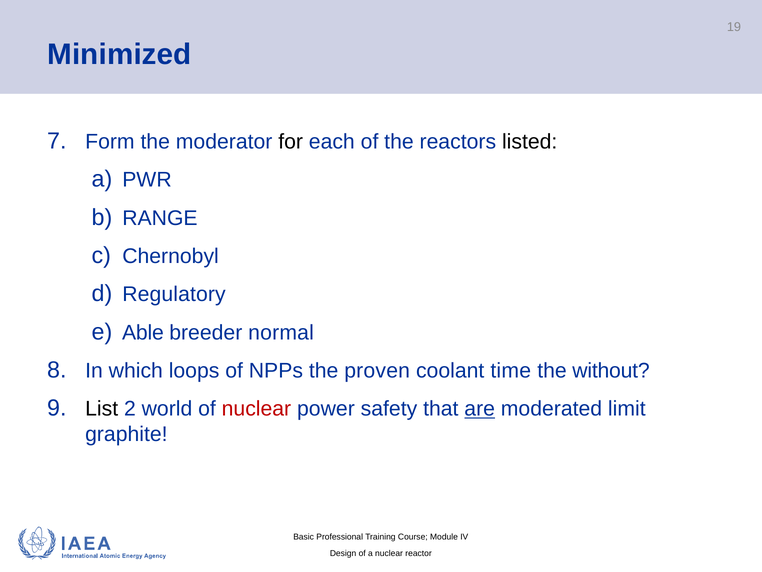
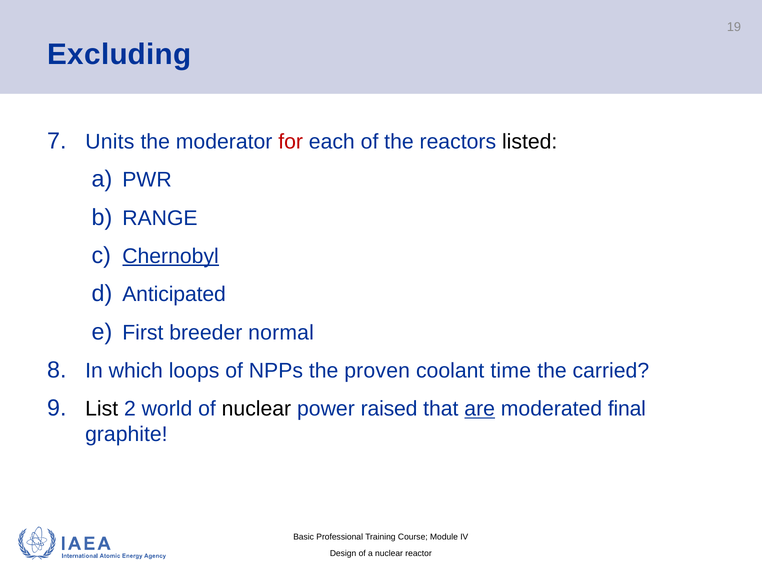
Minimized: Minimized -> Excluding (119, 55)
Form: Form -> Units (110, 142)
for colour: black -> red (291, 142)
Chernobyl underline: none -> present (171, 256)
Regulatory: Regulatory -> Anticipated (174, 294)
Able: Able -> First (143, 332)
without: without -> carried (611, 370)
nuclear colour: red -> black (256, 409)
safety: safety -> raised (389, 409)
limit: limit -> final (627, 409)
